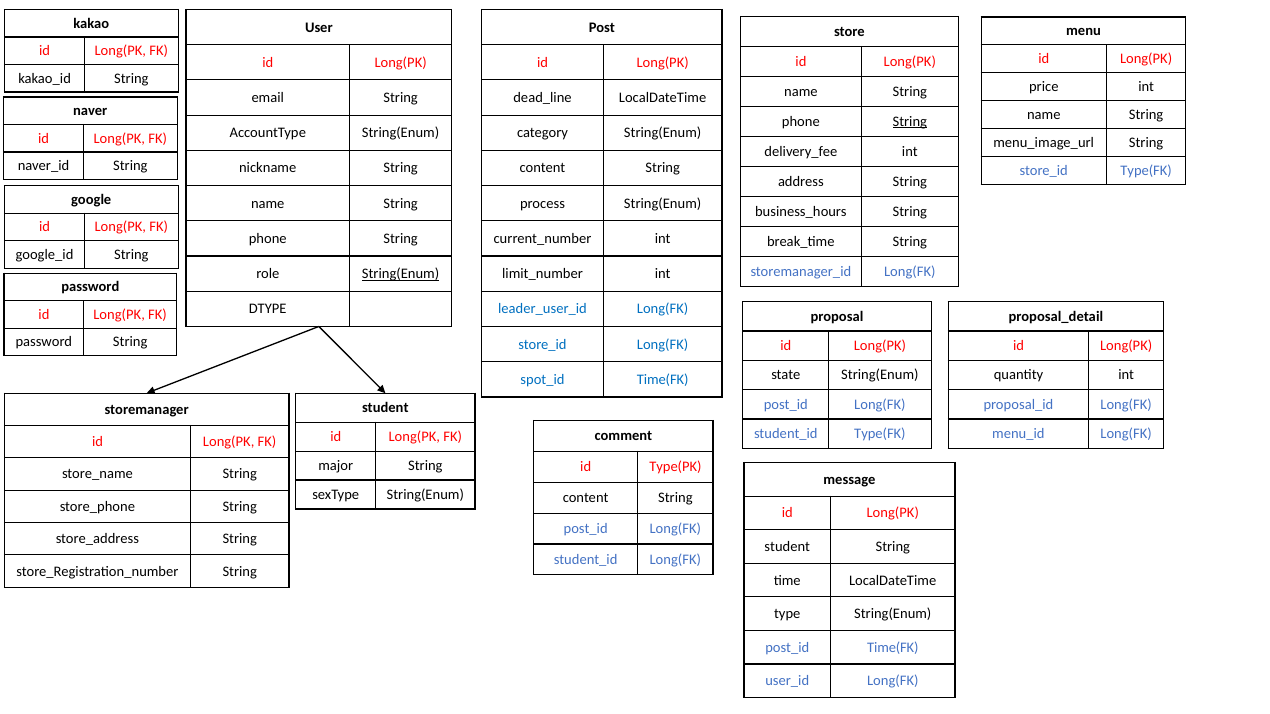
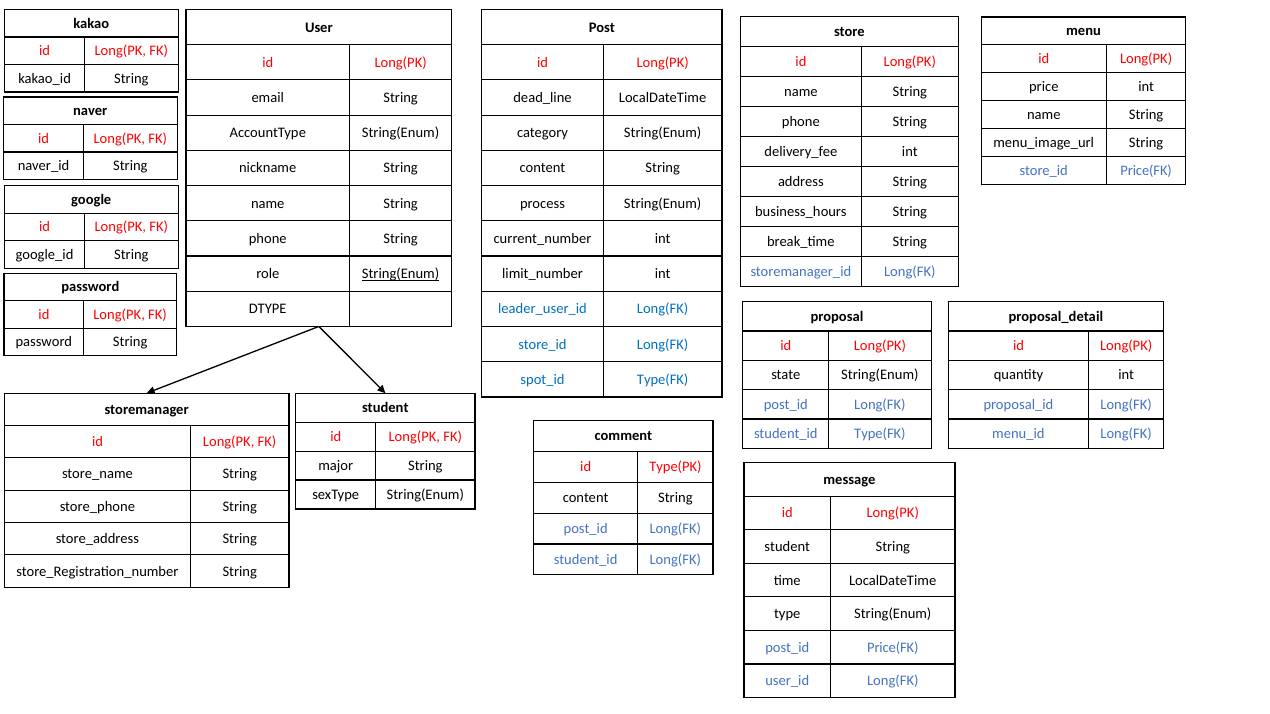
String underline: present -> none (910, 122)
Type(FK: Type(FK -> Price(FK (1146, 170)
Time(FK: Time(FK -> Type(FK (663, 380)
Time(FK: Time(FK -> Price(FK (893, 648)
